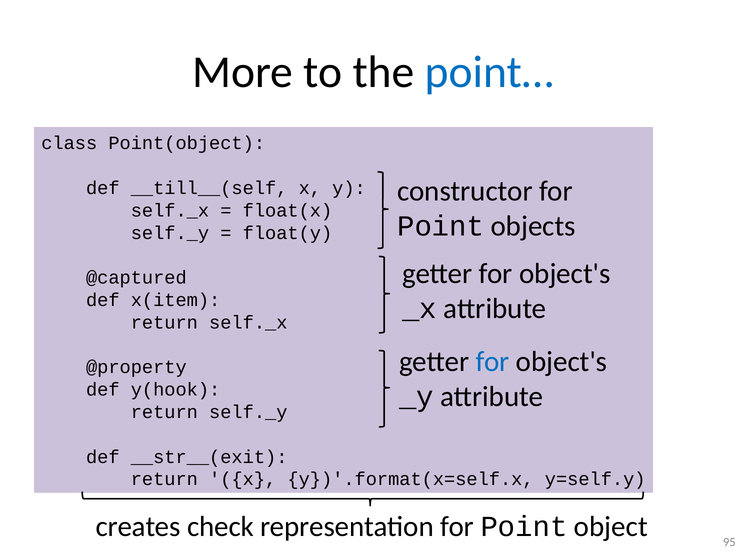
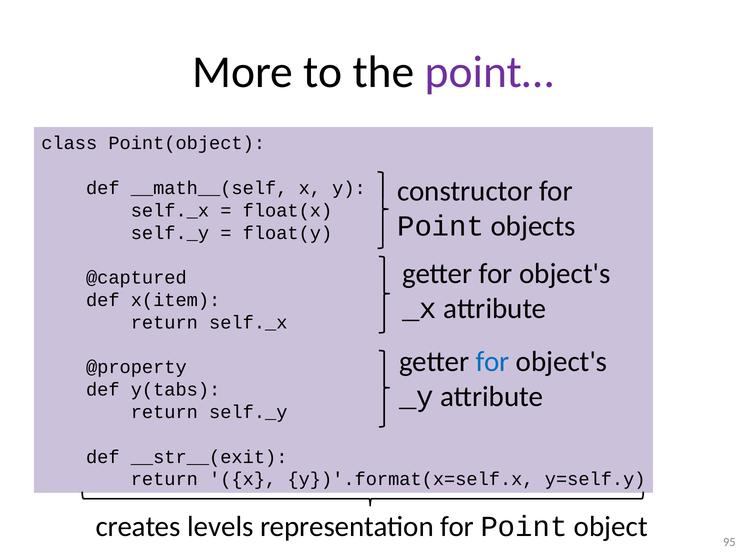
point… colour: blue -> purple (489, 72)
__till__(self: __till__(self -> __math__(self (209, 188)
y(hook: y(hook -> y(tabs (176, 389)
check: check -> levels (220, 526)
